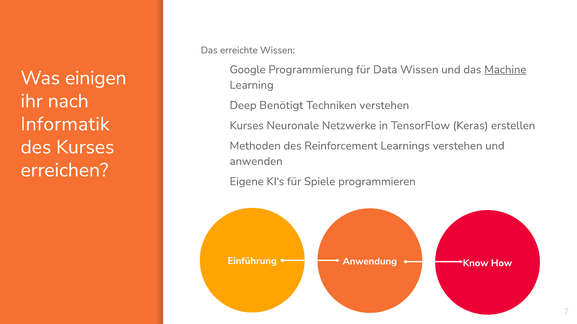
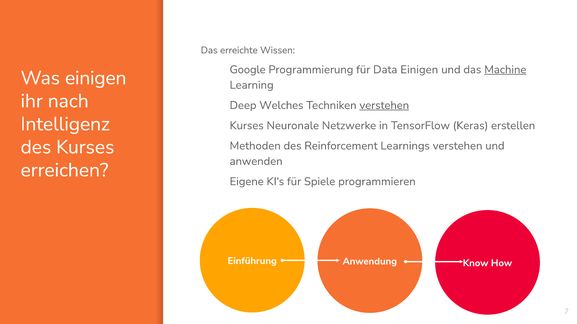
Data Wissen: Wissen -> Einigen (419, 70)
Benötigt: Benötigt -> Welches (281, 105)
verstehen underline: none -> present (384, 105)
Informatik: Informatik -> Intelligenz (65, 124)
